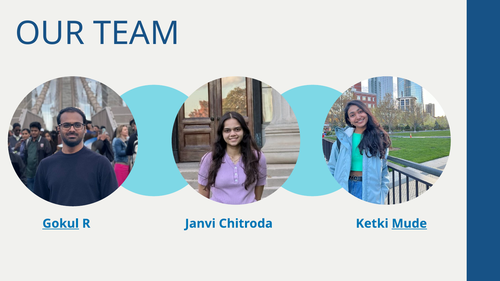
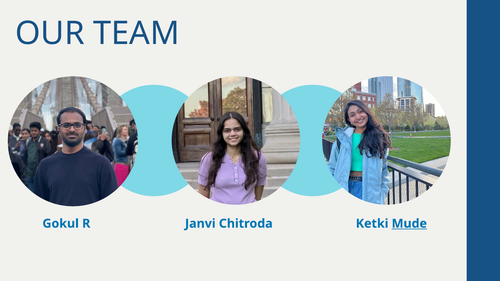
Gokul underline: present -> none (61, 224)
